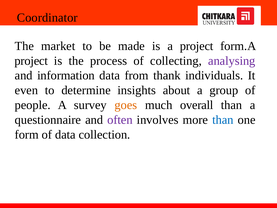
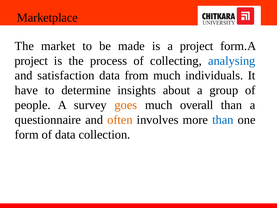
Coordinator: Coordinator -> Marketplace (47, 18)
analysing colour: purple -> blue (232, 61)
information: information -> satisfaction (66, 75)
from thank: thank -> much (167, 75)
even: even -> have (26, 90)
often colour: purple -> orange (120, 120)
